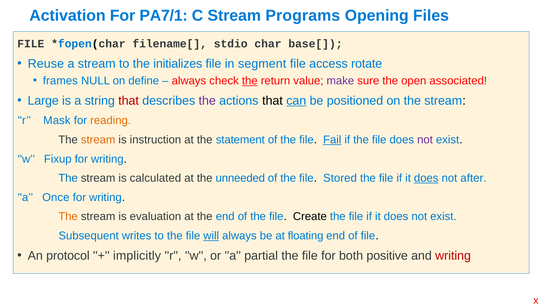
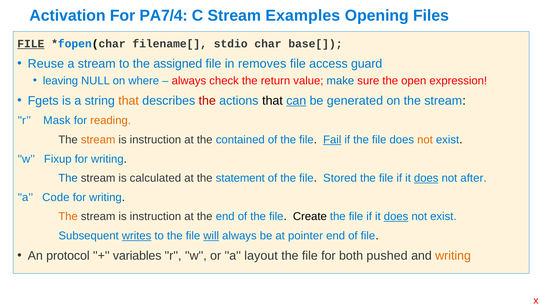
PA7/1: PA7/1 -> PA7/4 (164, 16)
Programs: Programs -> Examples (303, 16)
FILE underline: none -> present (31, 44)
initializes: initializes -> assigned (178, 64)
segment: segment -> removes (262, 64)
rotate: rotate -> guard (367, 64)
frames: frames -> leaving (60, 81)
define: define -> where (144, 81)
the underline: present -> none (250, 81)
make colour: purple -> blue (340, 81)
associated: associated -> expression (458, 81)
Large: Large -> Fgets (43, 100)
that colour: red -> orange (129, 100)
the colour: purple -> red (207, 100)
positioned: positioned -> generated (355, 100)
statement: statement -> contained (240, 139)
not colour: purple -> orange (425, 139)
unneeded: unneeded -> statement (240, 178)
Once: Once -> Code (56, 197)
evaluation: evaluation -> instruction (155, 216)
does underline: none -> present (396, 216)
writes underline: none -> present (137, 235)
floating: floating -> pointer (305, 235)
implicitly: implicitly -> variables (137, 255)
partial: partial -> layout (261, 255)
positive: positive -> pushed (387, 255)
writing colour: red -> orange (453, 255)
